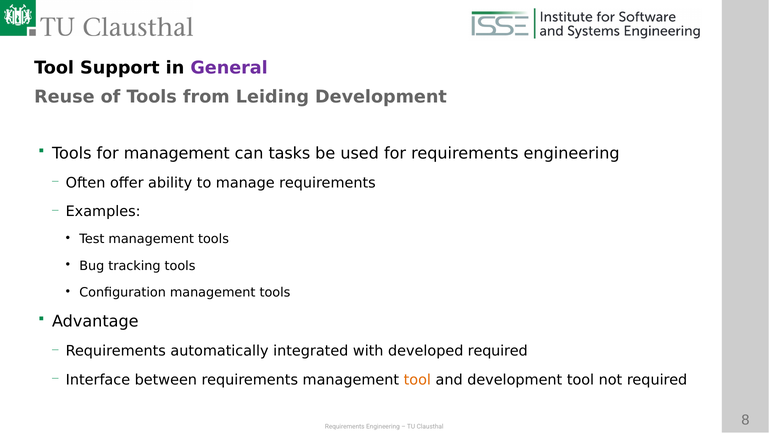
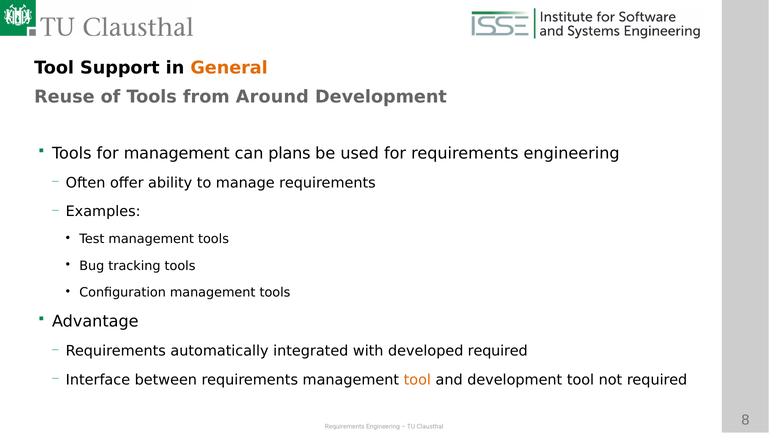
General colour: purple -> orange (229, 68)
Leiding: Leiding -> Around (272, 97)
tasks: tasks -> plans (289, 153)
